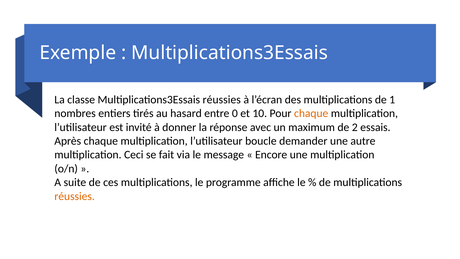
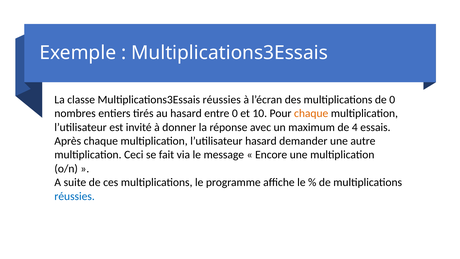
de 1: 1 -> 0 (392, 99)
2: 2 -> 4 (355, 127)
l’utilisateur boucle: boucle -> hasard (261, 141)
réussies colour: orange -> blue (75, 196)
